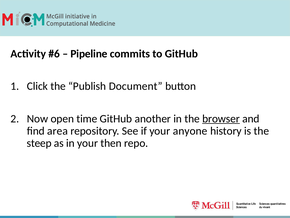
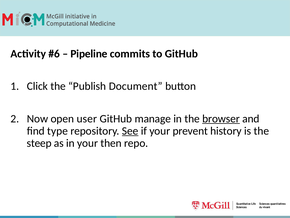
time: time -> user (87, 118)
another: another -> manage (153, 118)
area: area -> type (58, 131)
See underline: none -> present (130, 131)
anyone: anyone -> prevent (190, 131)
